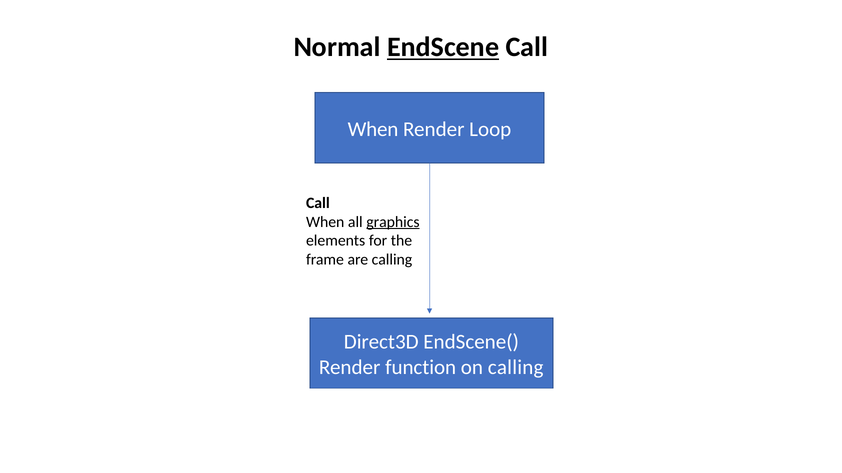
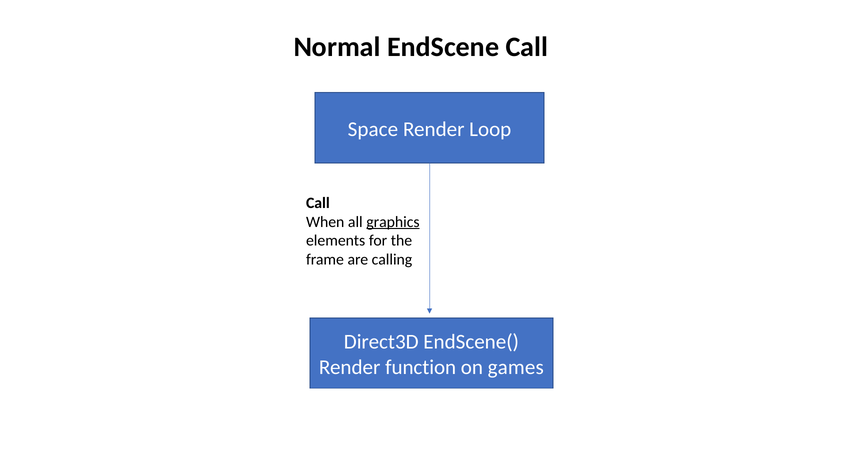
EndScene underline: present -> none (443, 47)
When: When -> Space (373, 129)
on calling: calling -> games (516, 368)
